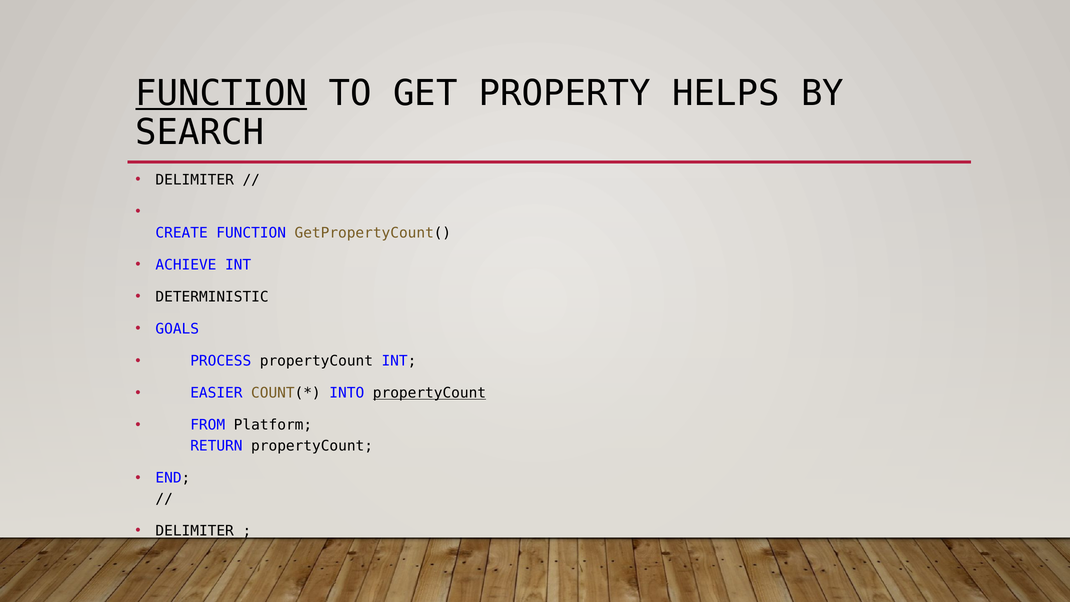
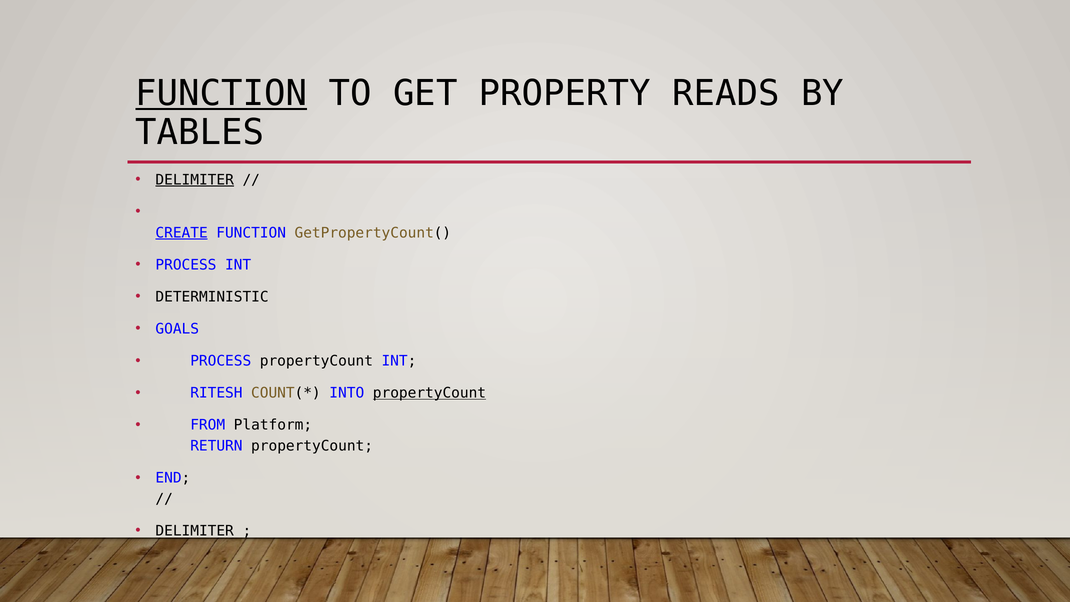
HELPS: HELPS -> READS (726, 94)
SEARCH: SEARCH -> TABLES (200, 132)
DELIMITER underline: none -> present (195, 180)
CREATE underline: none -> present (182, 233)
ACHIEVE: ACHIEVE -> PROCESS (186, 265)
EASIER: EASIER -> RITESH (216, 393)
